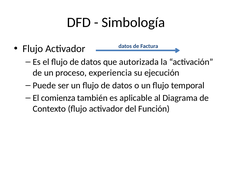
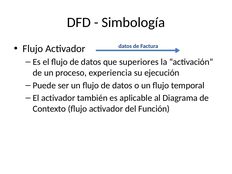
autorizada: autorizada -> superiores (139, 62)
El comienza: comienza -> activador (58, 98)
